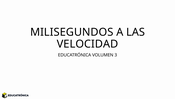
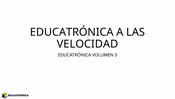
MILISEGUNDOS: MILISEGUNDOS -> EDUCATRÓNICA (72, 32)
